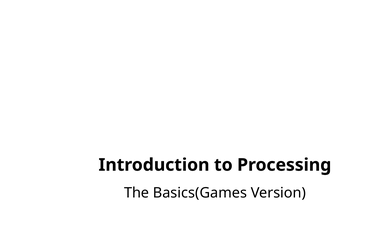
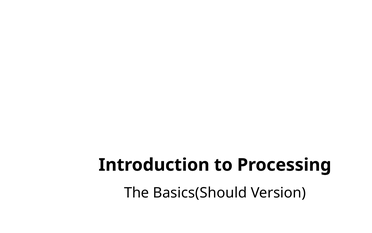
Basics(Games: Basics(Games -> Basics(Should (200, 192)
